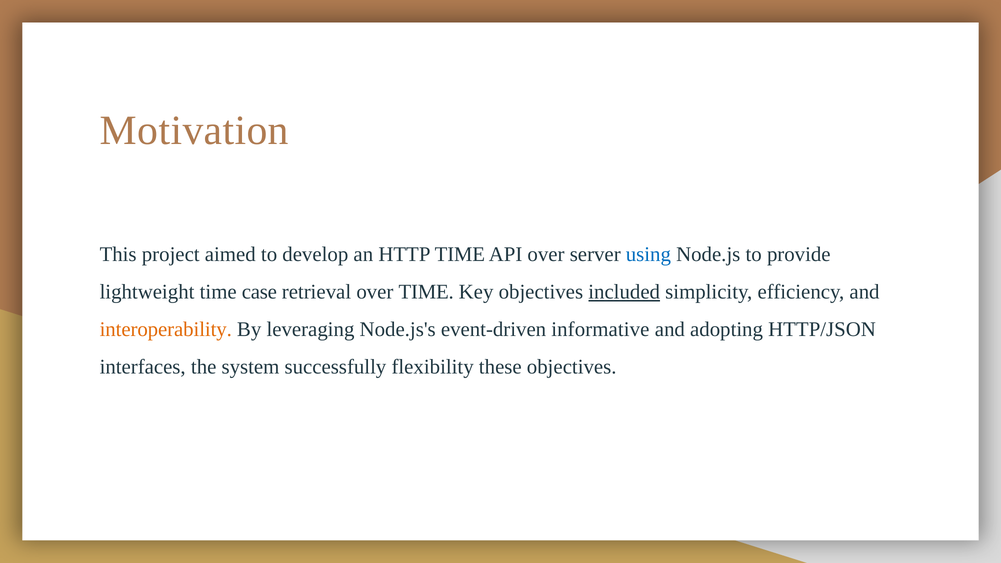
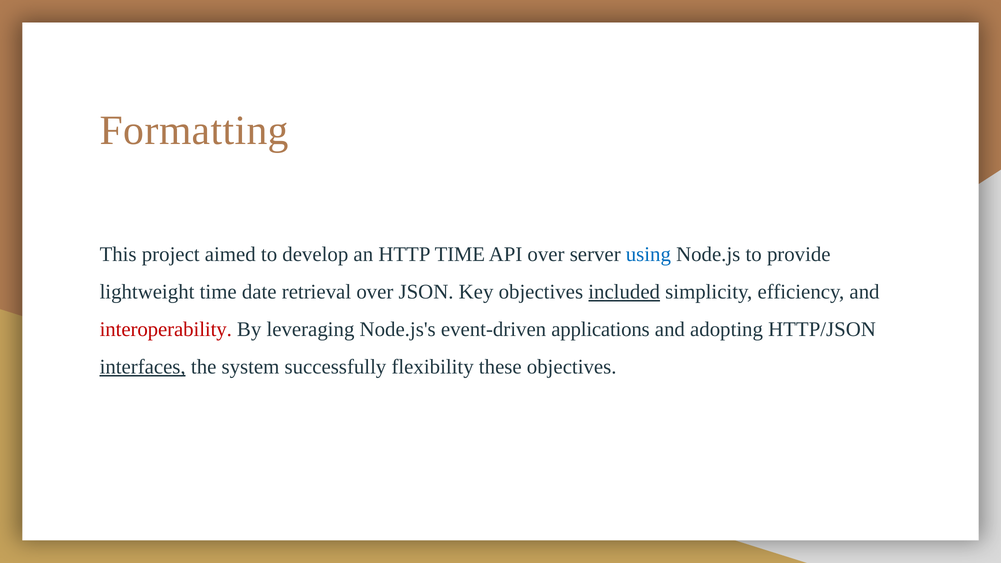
Motivation: Motivation -> Formatting (194, 131)
case: case -> date (259, 292)
over TIME: TIME -> JSON (426, 292)
interoperability colour: orange -> red (166, 329)
informative: informative -> applications (601, 329)
interfaces underline: none -> present (143, 367)
